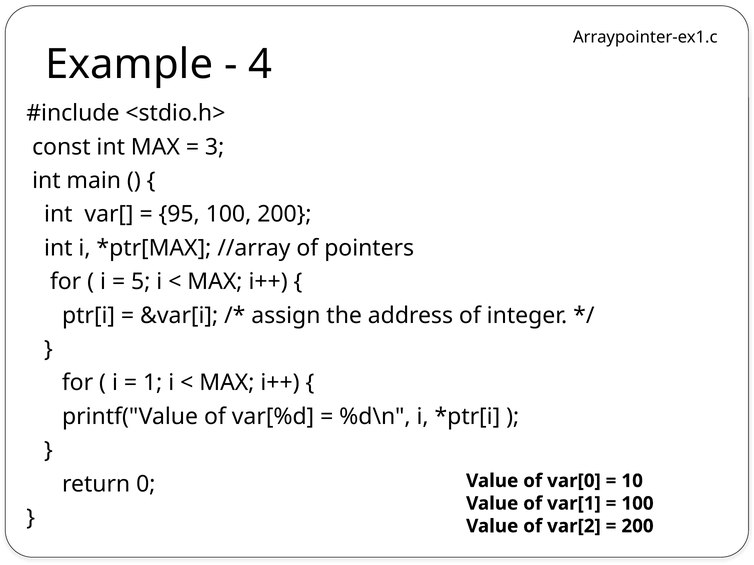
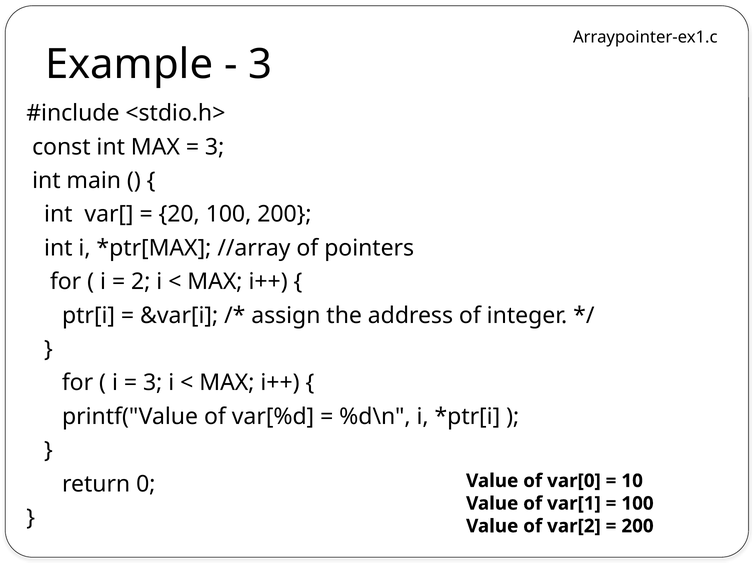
4: 4 -> 3 (260, 64)
95: 95 -> 20 (179, 215)
5: 5 -> 2 (141, 282)
1: 1 -> 3 (153, 383)
